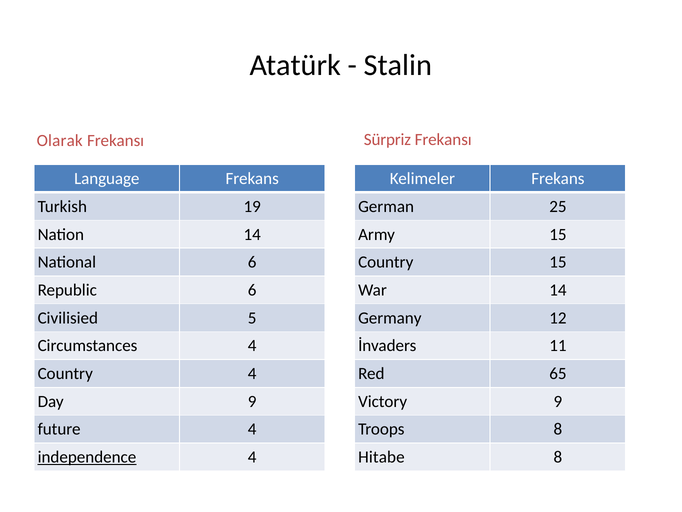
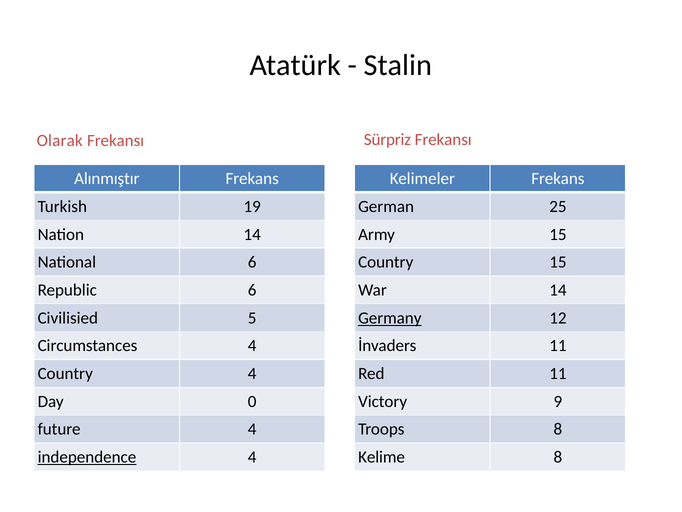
Language: Language -> Alınmıştır (107, 179)
Germany underline: none -> present (390, 318)
Red 65: 65 -> 11 (558, 373)
Day 9: 9 -> 0 (252, 401)
Hitabe: Hitabe -> Kelime (382, 457)
